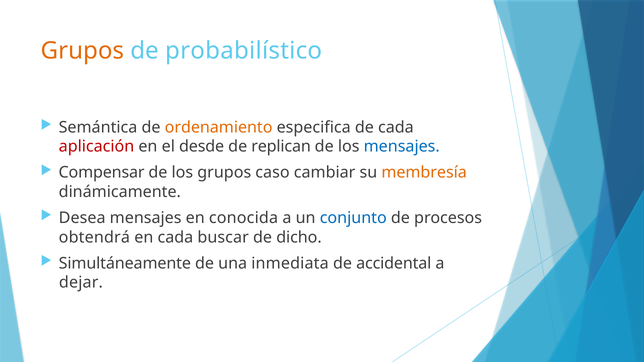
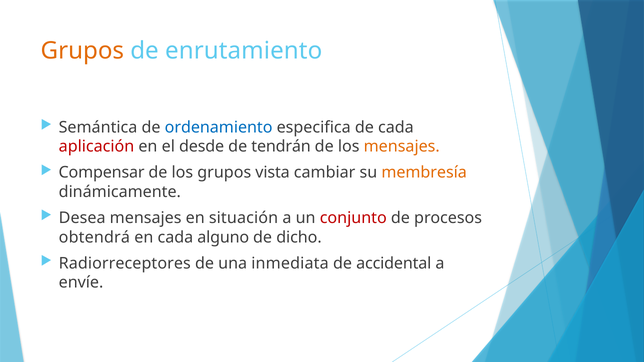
probabilístico: probabilístico -> enrutamiento (244, 51)
ordenamiento colour: orange -> blue (219, 127)
replican: replican -> tendrán (281, 147)
mensajes colour: blue -> orange (402, 147)
caso: caso -> vista (273, 173)
conocida: conocida -> situación (244, 218)
conjunto colour: blue -> red (353, 218)
buscar: buscar -> alguno (223, 237)
Simultáneamente: Simultáneamente -> Radiorreceptores (125, 263)
dejar: dejar -> envíe (81, 283)
